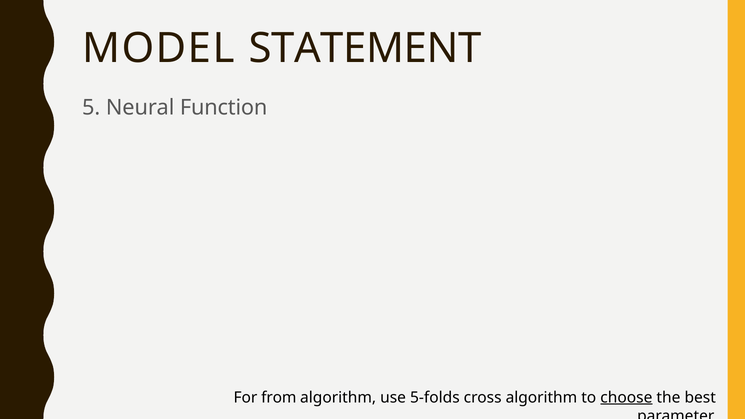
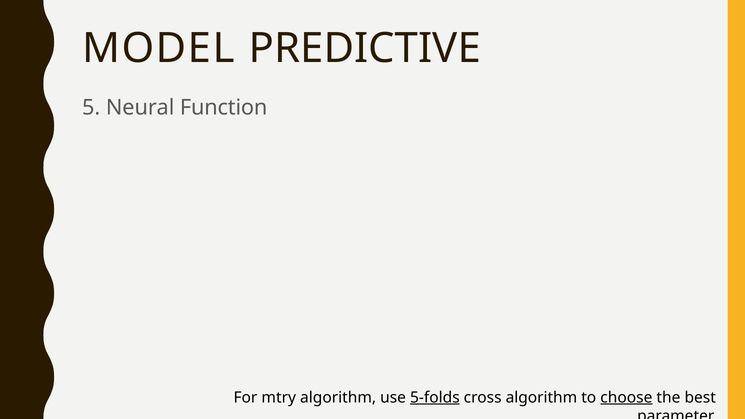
STATEMENT: STATEMENT -> PREDICTIVE (365, 49)
from: from -> mtry (279, 398)
5-folds underline: none -> present (435, 398)
